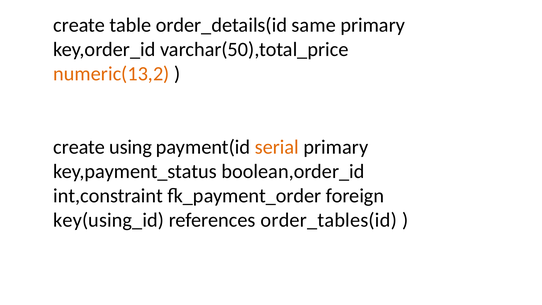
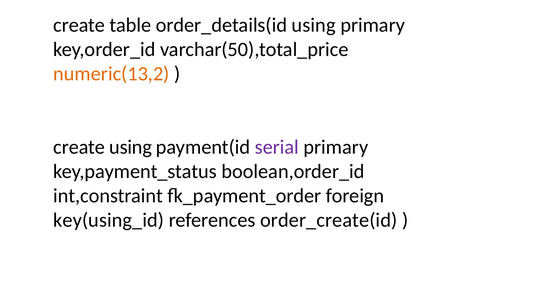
order_details(id same: same -> using (314, 25)
serial colour: orange -> purple (277, 147)
order_tables(id: order_tables(id -> order_create(id (329, 220)
